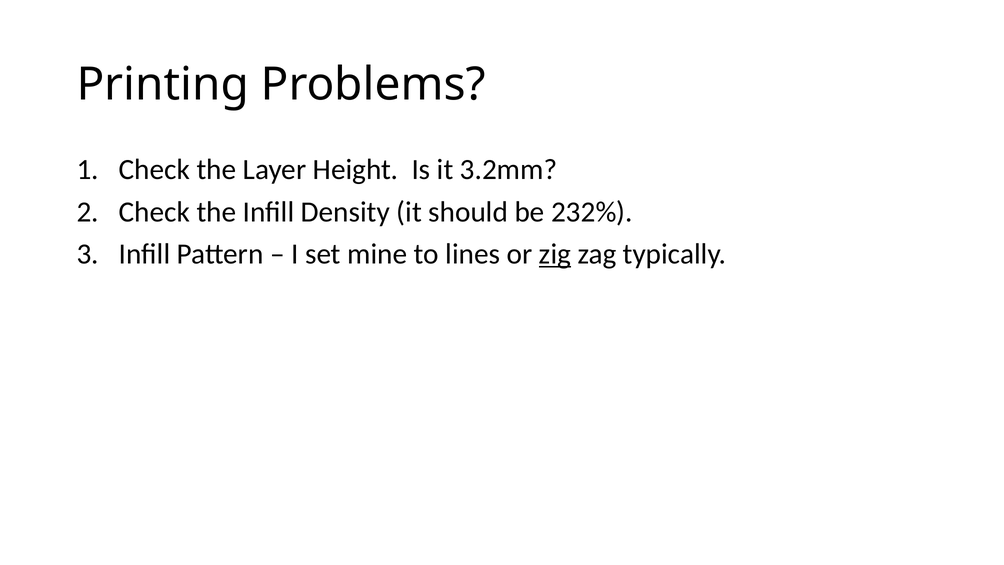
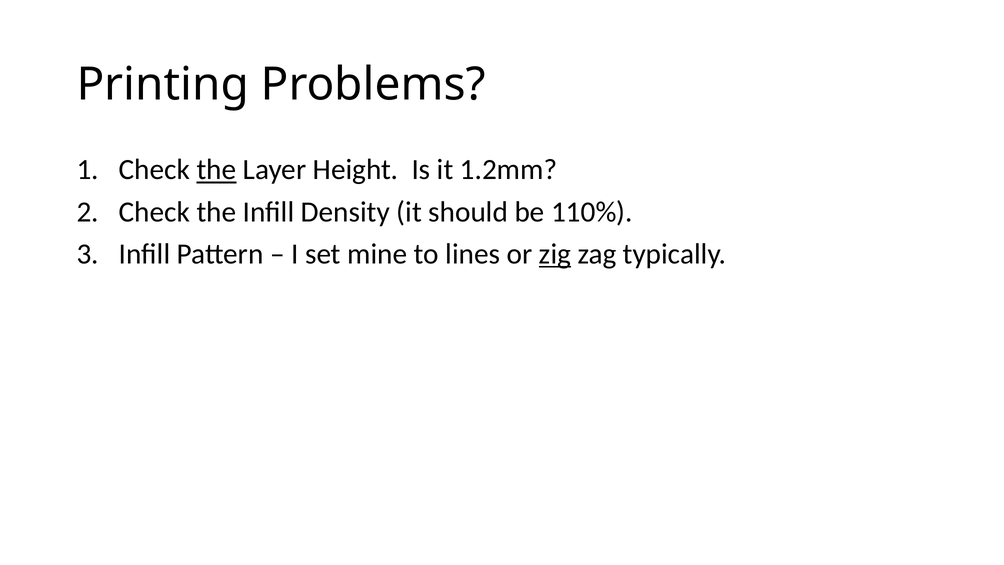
the underline: none -> present (216, 170)
3.2mm: 3.2mm -> 1.2mm (509, 170)
232%: 232% -> 110% (592, 212)
